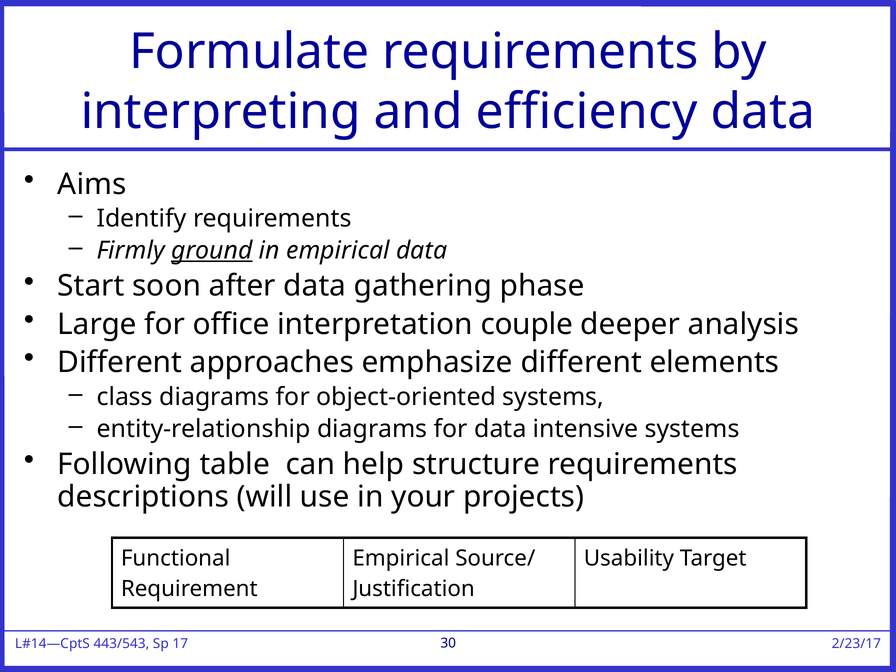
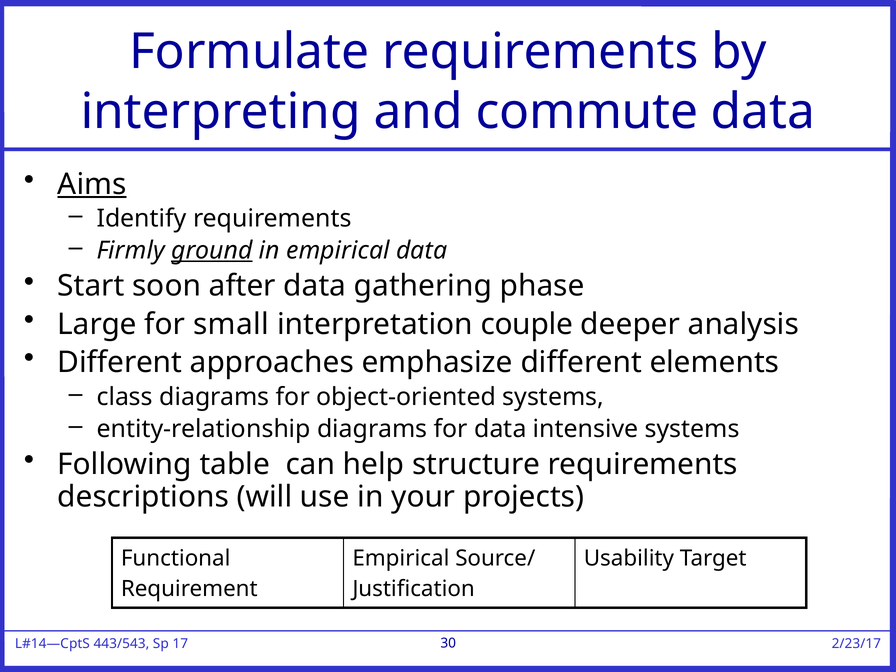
efficiency: efficiency -> commute (587, 112)
Aims underline: none -> present (92, 184)
office: office -> small (231, 324)
